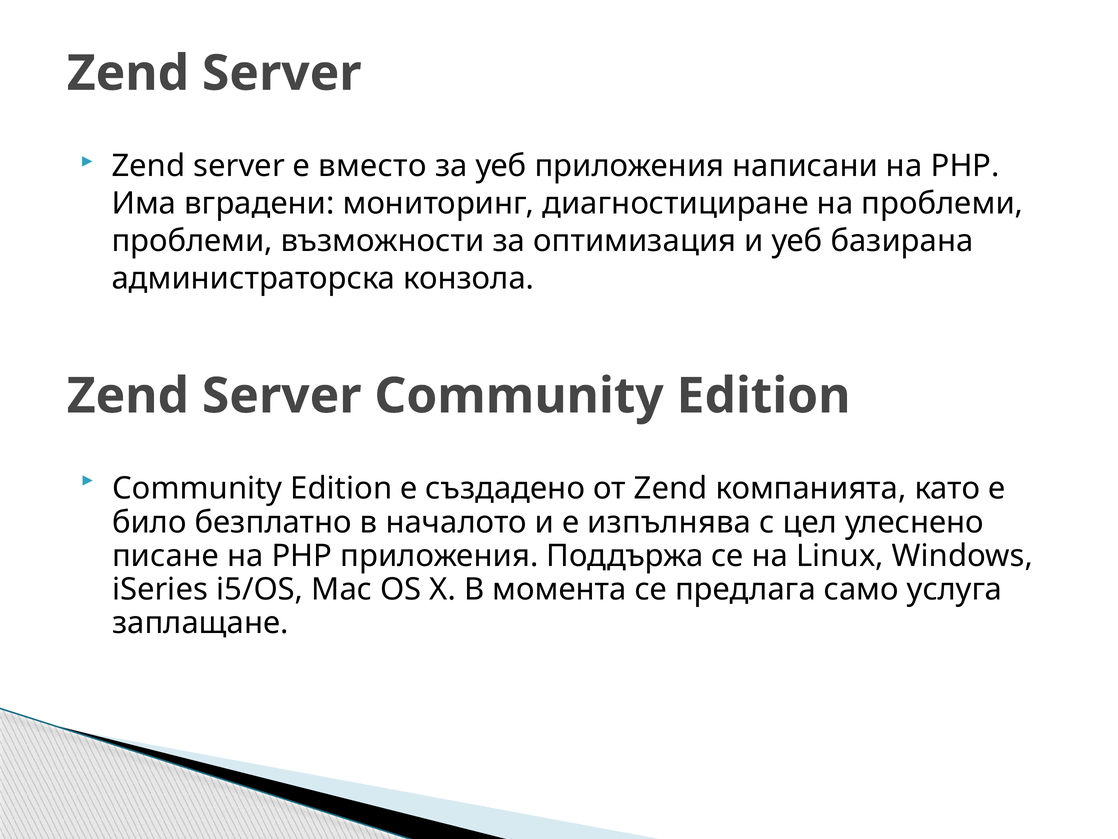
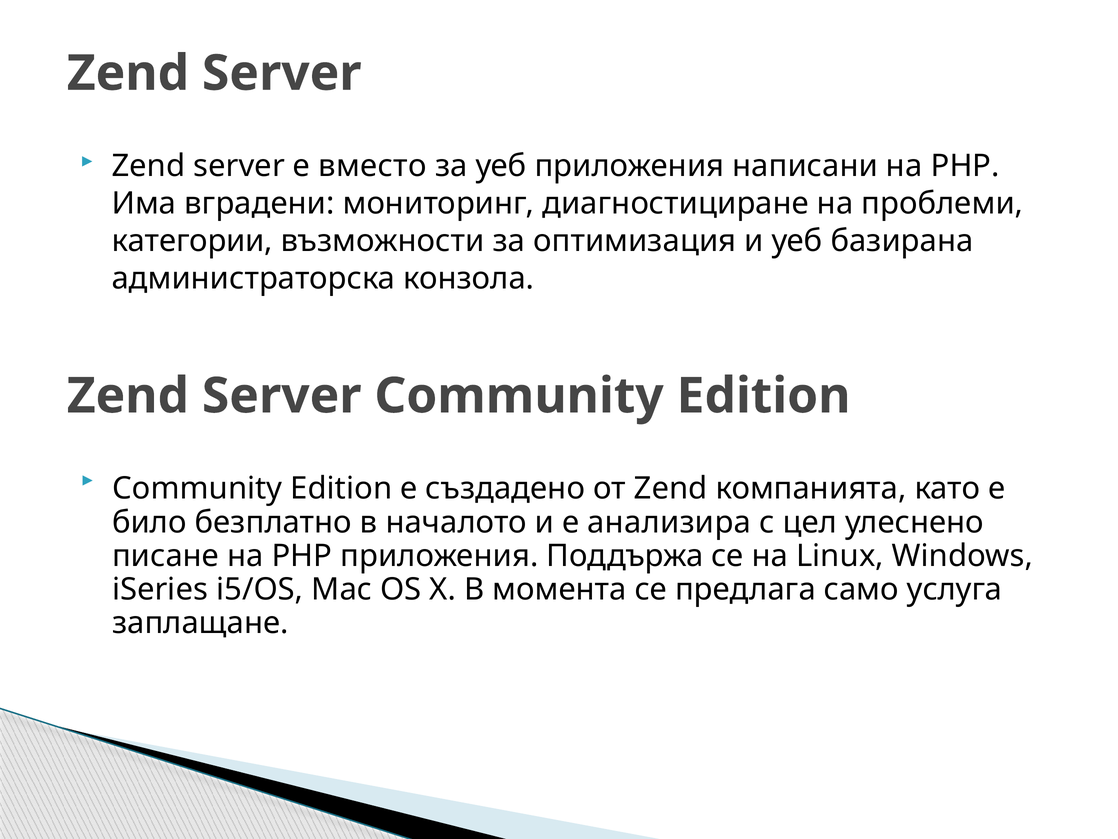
проблеми: проблеми -> категории (192, 241)
изпълнява: изпълнява -> анализира (669, 522)
